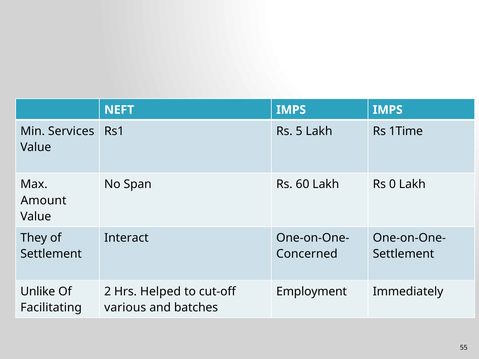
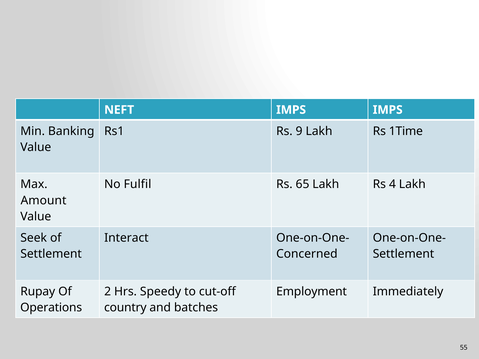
Services: Services -> Banking (71, 131)
5: 5 -> 9 (299, 131)
Span: Span -> Fulfil (138, 184)
60: 60 -> 65 (303, 184)
0: 0 -> 4 (392, 184)
They: They -> Seek (34, 238)
Unlike: Unlike -> Rupay (38, 292)
Helped: Helped -> Speedy (161, 292)
Facilitating: Facilitating -> Operations (51, 308)
various: various -> country (125, 308)
